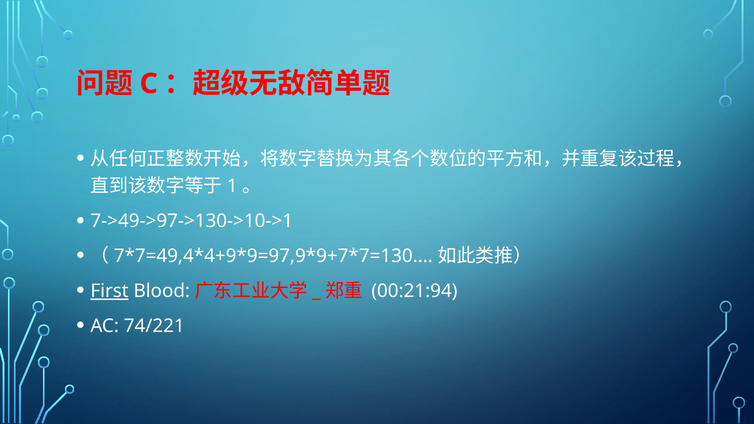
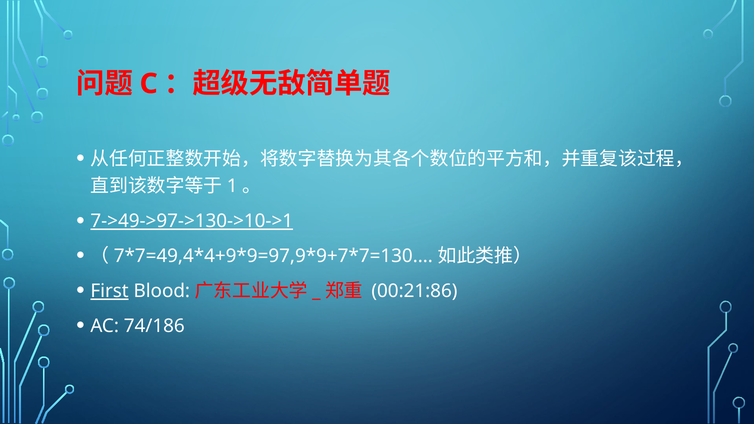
7->49->97->130->10->1 underline: none -> present (192, 221)
00:21:94: 00:21:94 -> 00:21:86 (414, 291)
74/221: 74/221 -> 74/186 (154, 326)
